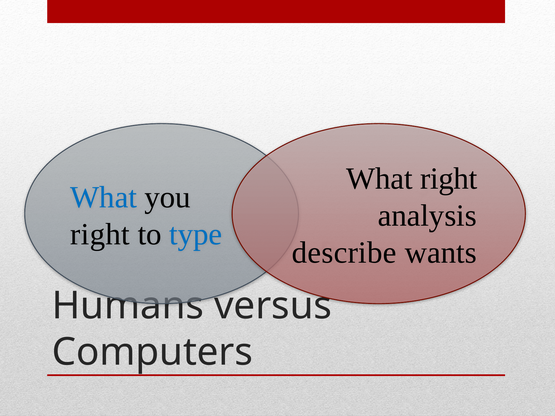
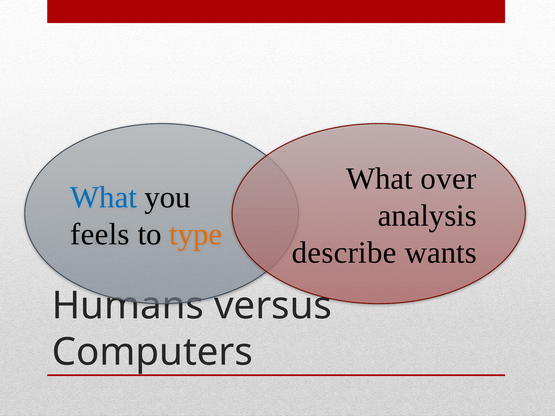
What right: right -> over (448, 179)
right: right -> feels (100, 234)
type colour: blue -> orange (196, 234)
